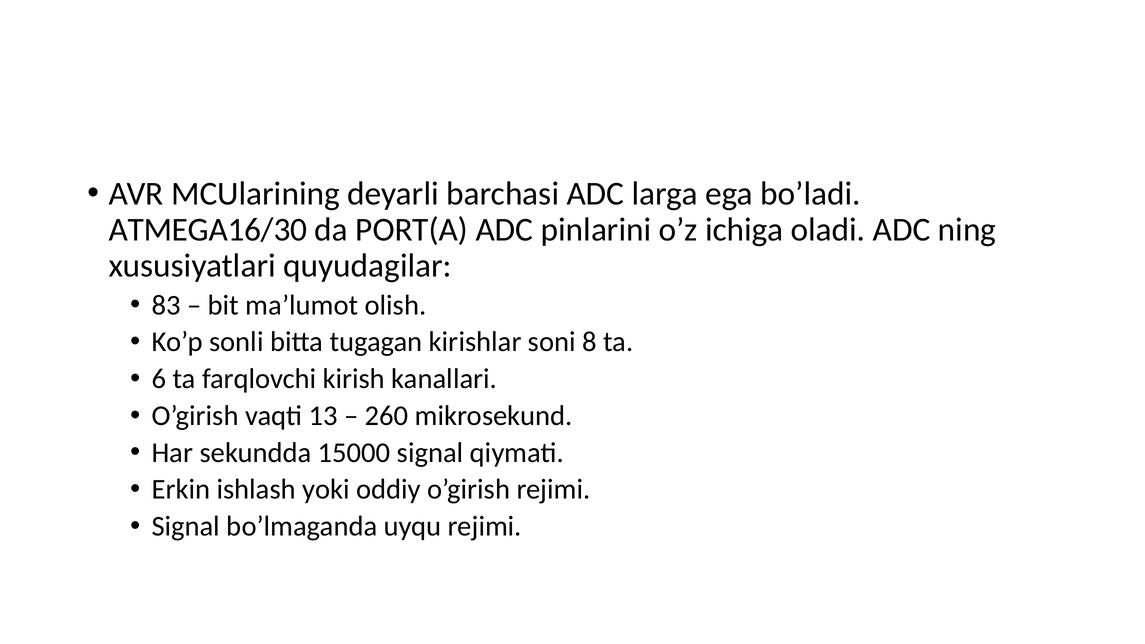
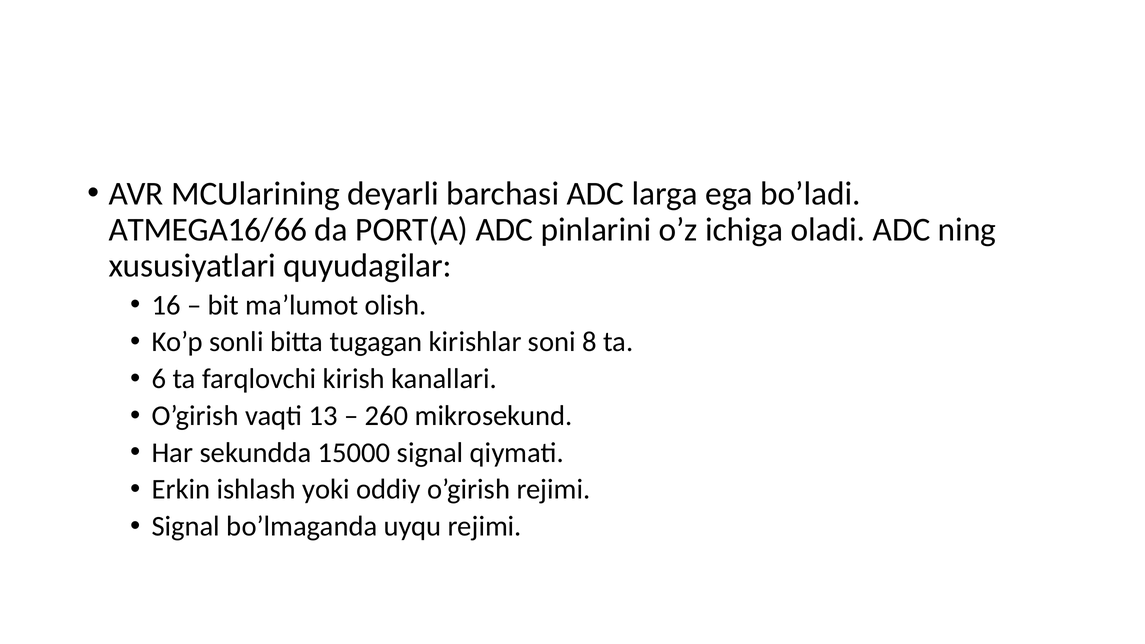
ATMEGA16/30: ATMEGA16/30 -> ATMEGA16/66 (208, 230)
83: 83 -> 16 (166, 305)
